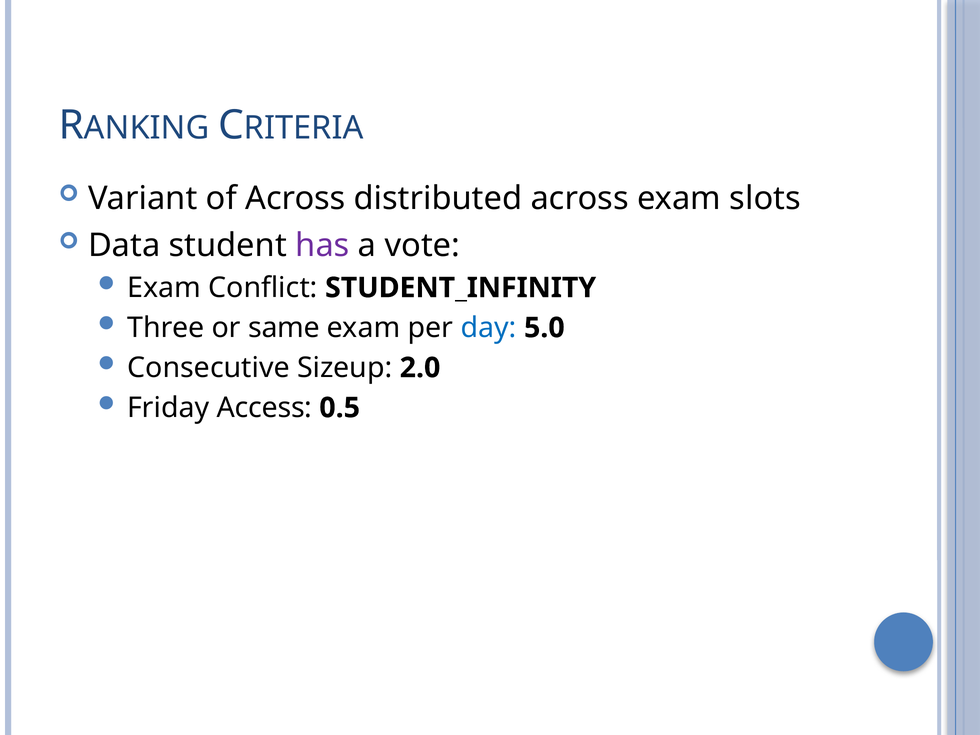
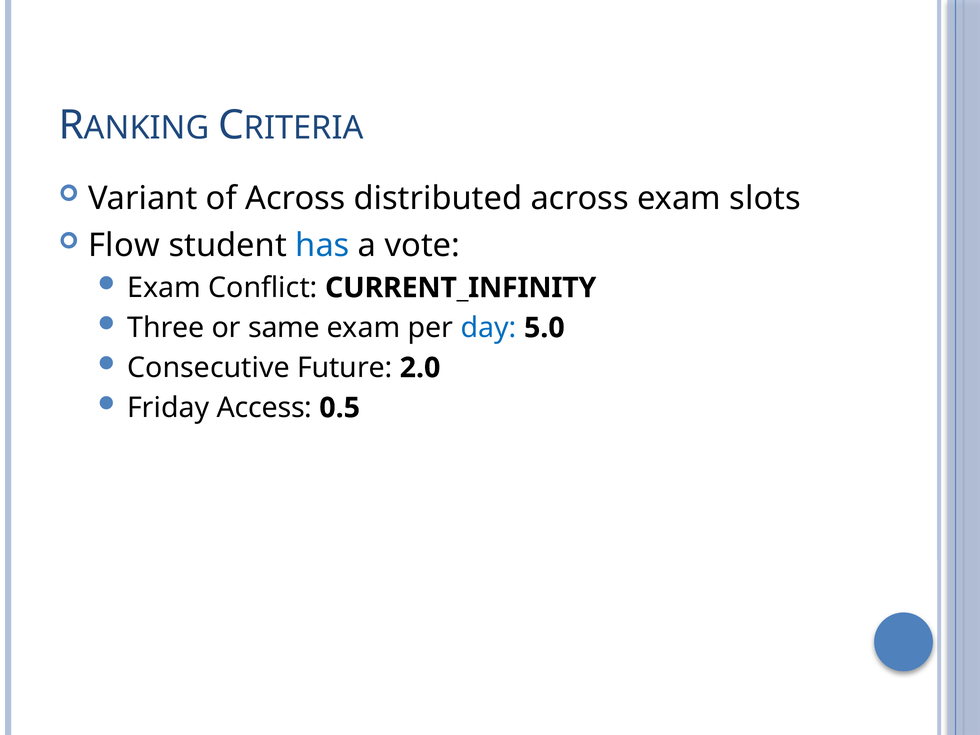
Data: Data -> Flow (124, 246)
has colour: purple -> blue (322, 246)
STUDENT_INFINITY: STUDENT_INFINITY -> CURRENT_INFINITY (461, 288)
Sizeup: Sizeup -> Future (345, 368)
